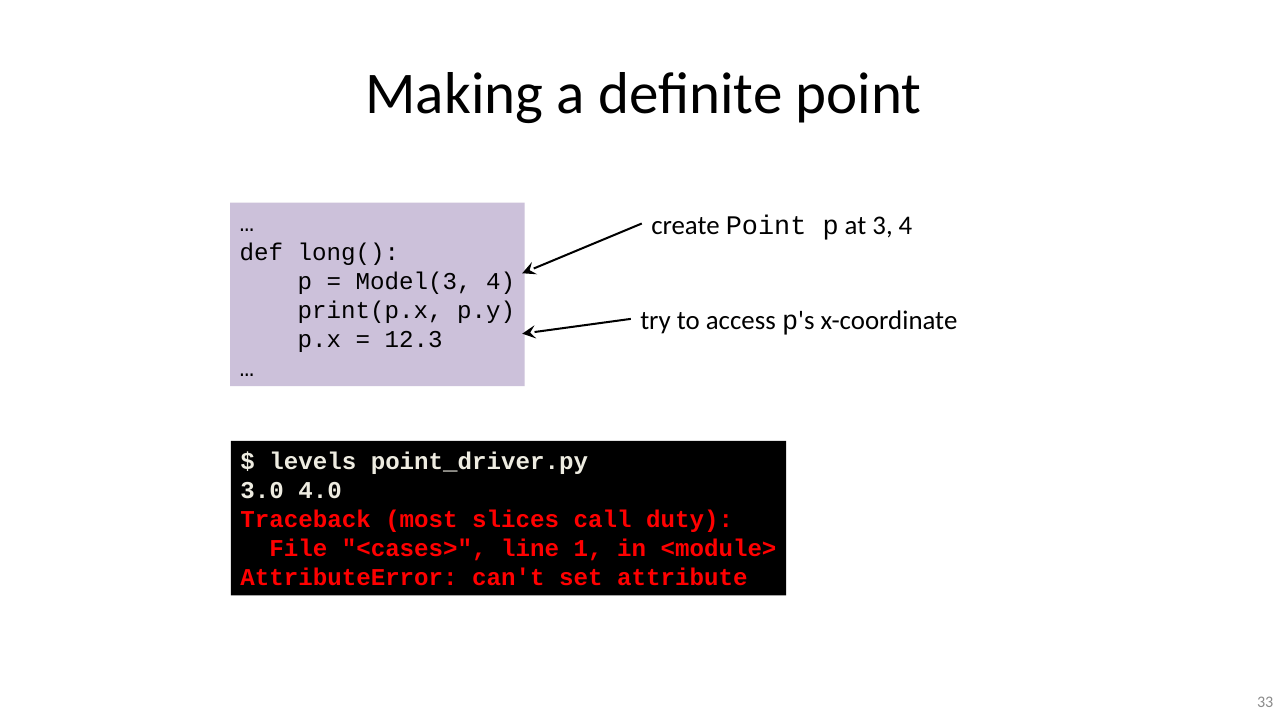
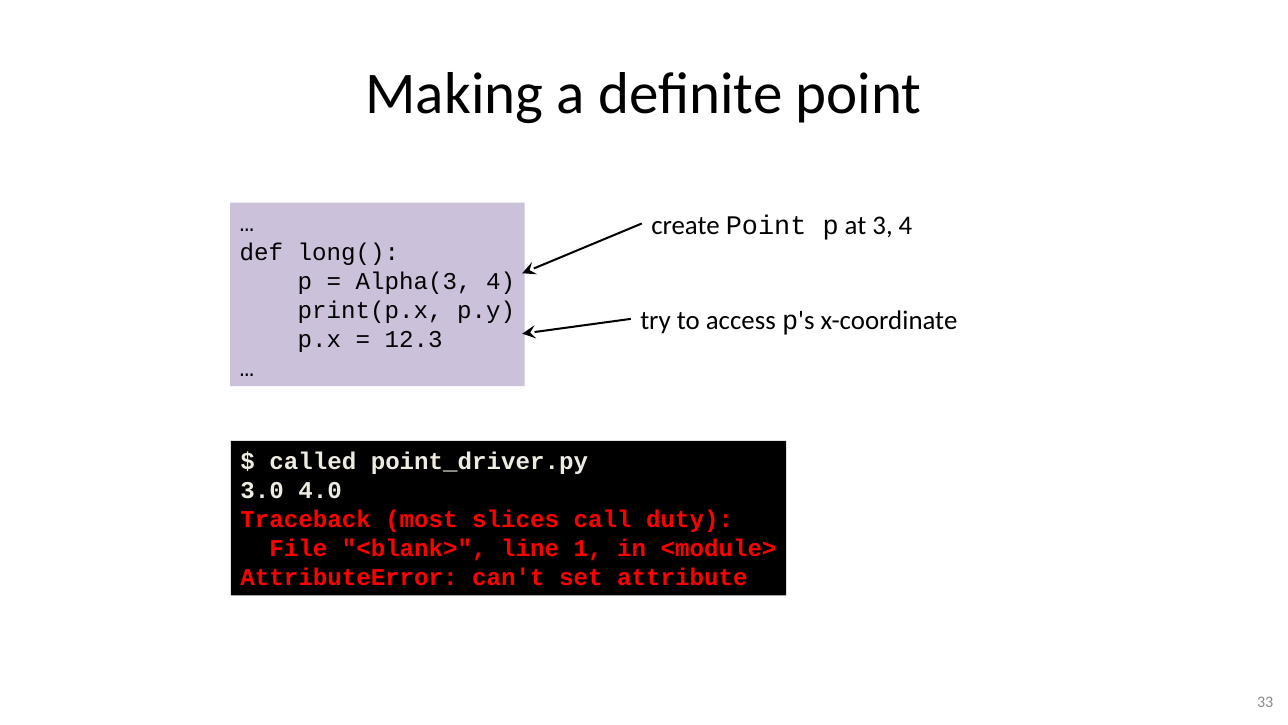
Model(3: Model(3 -> Alpha(3 (414, 281)
levels: levels -> called (313, 461)
<cases>: <cases> -> <blank> (414, 548)
